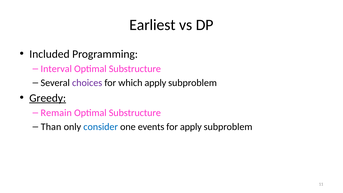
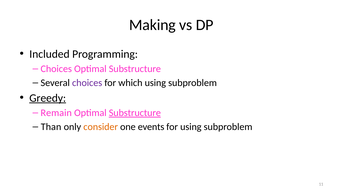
Earliest: Earliest -> Making (152, 25)
Interval: Interval -> Choices (56, 69)
which apply: apply -> using (155, 83)
Substructure underline: none -> present (135, 113)
consider colour: blue -> orange (101, 127)
for apply: apply -> using (191, 127)
